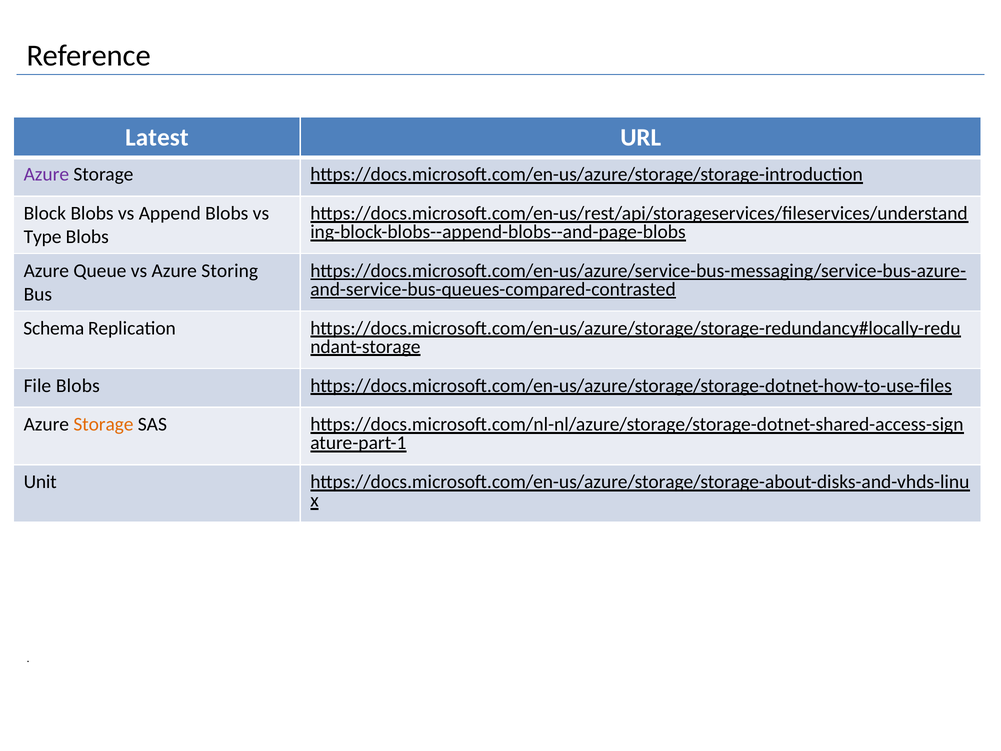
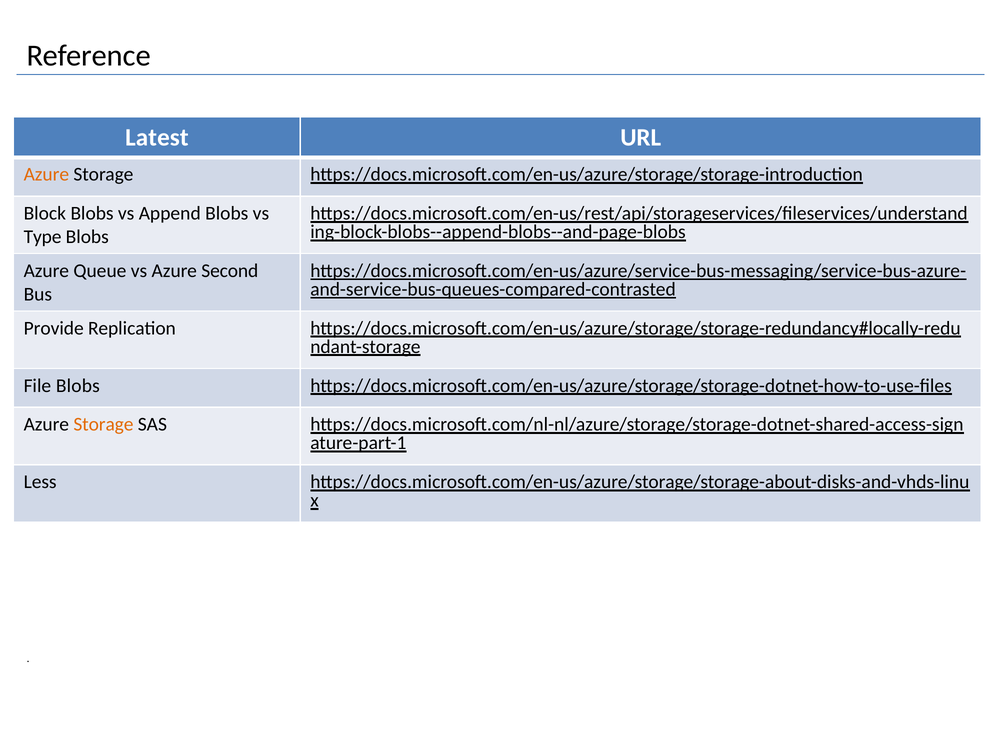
Azure colour: purple -> orange (46, 174)
Storing: Storing -> Second (230, 271)
Schema: Schema -> Provide (54, 328)
Unit: Unit -> Less (40, 482)
